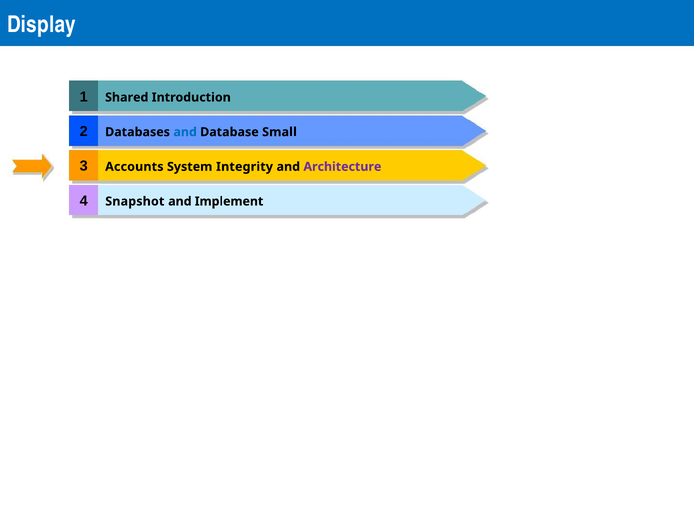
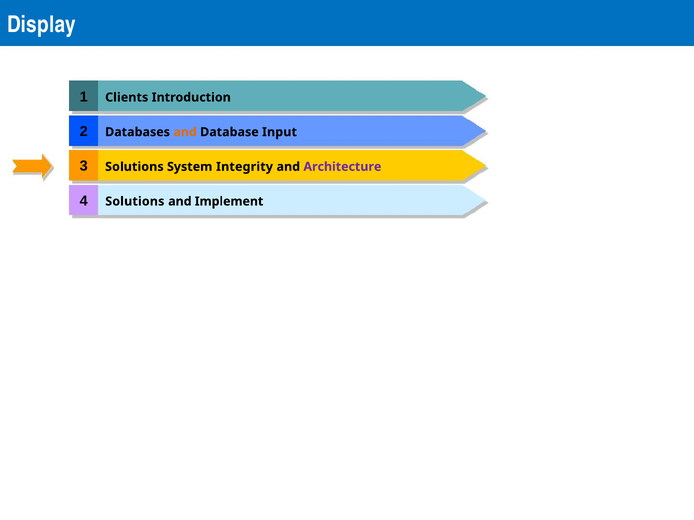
Shared: Shared -> Clients (127, 97)
and colour: blue -> orange (185, 132)
Small: Small -> Input (279, 132)
3 Accounts: Accounts -> Solutions (134, 167)
4 Snapshot: Snapshot -> Solutions (135, 202)
